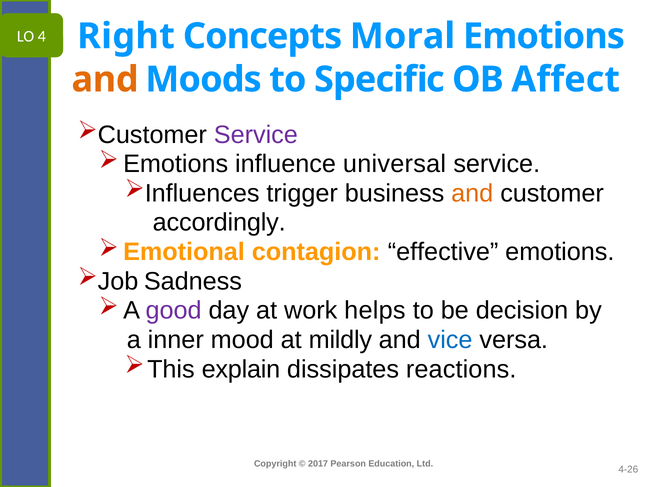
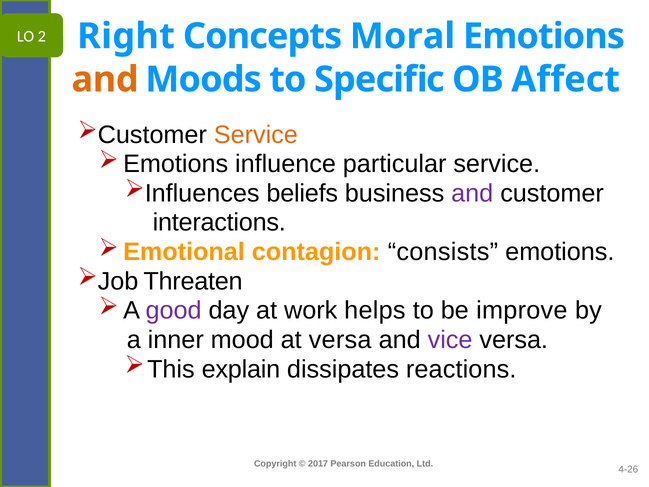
4: 4 -> 2 (42, 36)
Service colour: purple -> orange (256, 135)
universal: universal -> particular (395, 164)
trigger: trigger -> beliefs (302, 193)
and colour: orange -> purple (472, 193)
accordingly: accordingly -> interactions (219, 223)
effective: effective -> consists (443, 252)
Sadness: Sadness -> Threaten (193, 281)
decision: decision -> improve (522, 310)
at mildly: mildly -> versa (340, 340)
vice colour: blue -> purple (450, 340)
